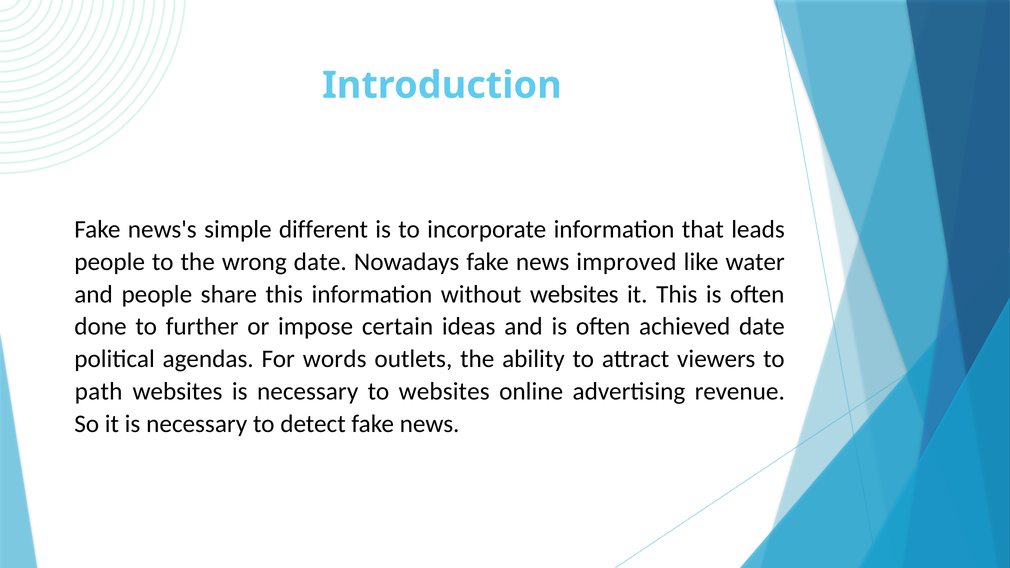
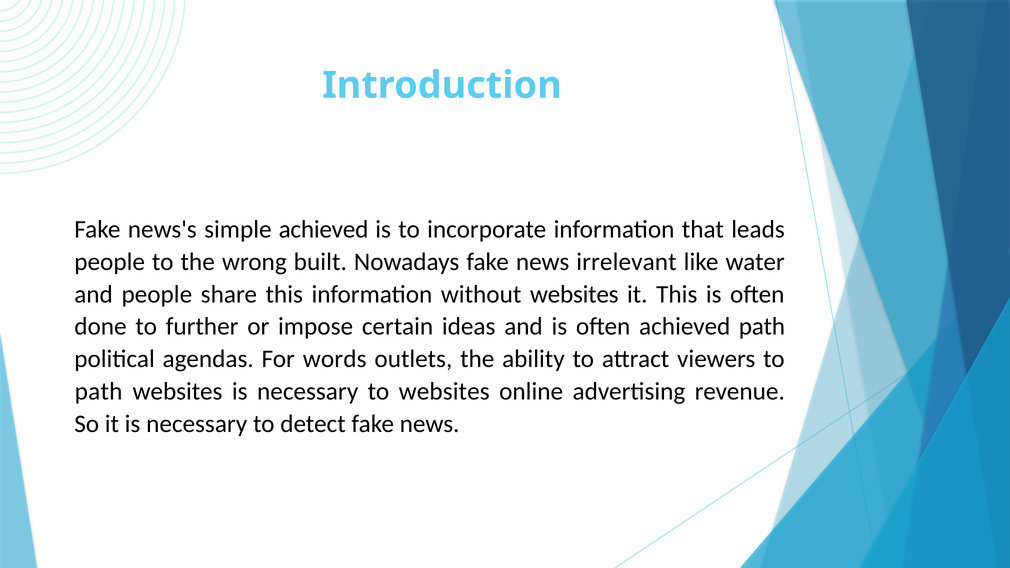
simple different: different -> achieved (324, 229)
wrong date: date -> built (320, 262)
improved: improved -> irrelevant (626, 262)
achieved date: date -> path (762, 327)
